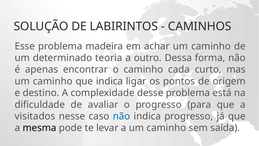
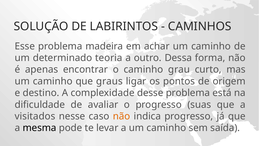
cada: cada -> grau (179, 69)
que indica: indica -> graus (109, 81)
para: para -> suas (199, 104)
não colour: blue -> orange (122, 116)
